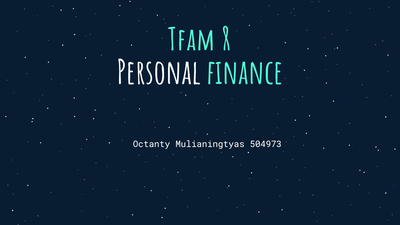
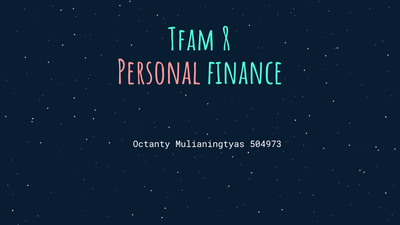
Personal colour: white -> pink (159, 73)
